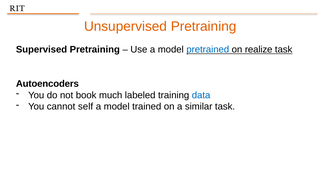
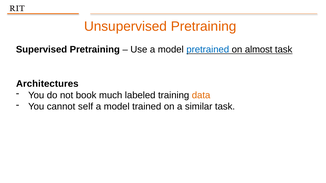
realize: realize -> almost (259, 50)
Autoencoders: Autoencoders -> Architectures (47, 84)
data colour: blue -> orange (201, 95)
